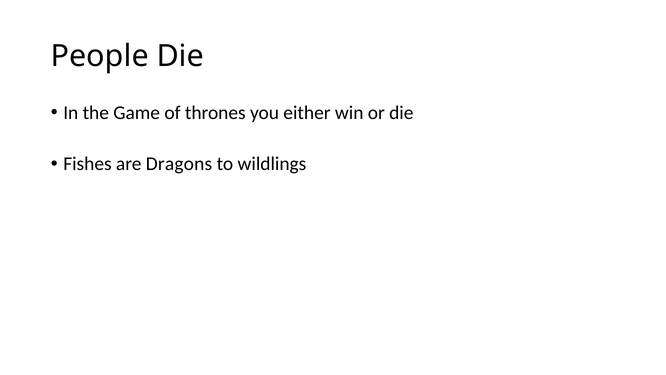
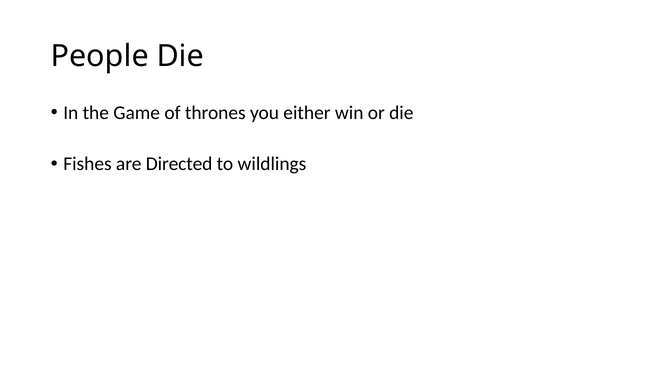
Dragons: Dragons -> Directed (179, 164)
